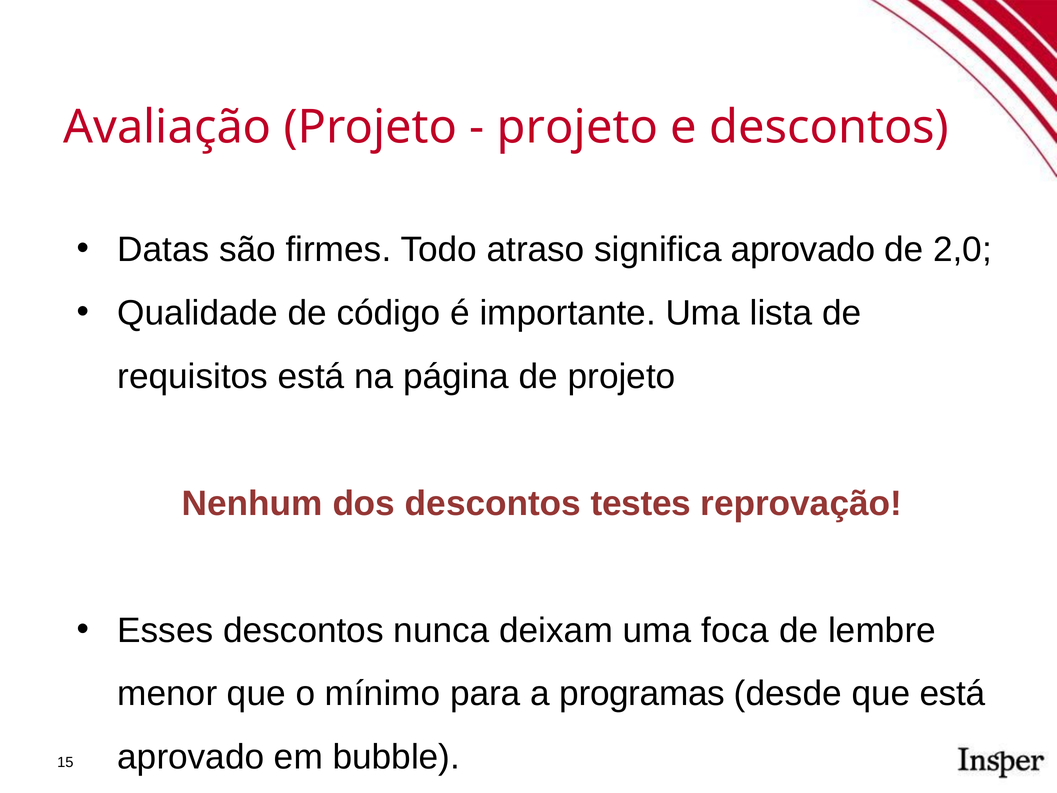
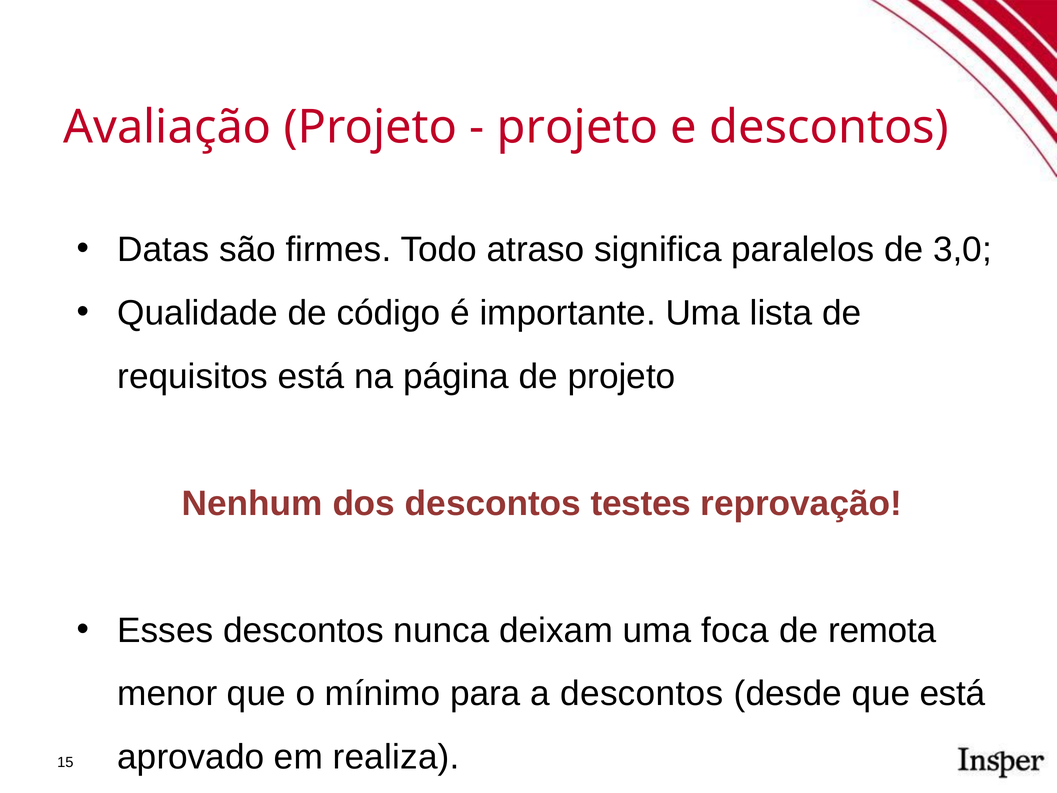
significa aprovado: aprovado -> paralelos (803, 250)
2,0: 2,0 -> 3,0 (962, 250)
lembre: lembre -> remota (882, 630)
a programas: programas -> descontos (642, 694)
bubble: bubble -> realiza (396, 757)
